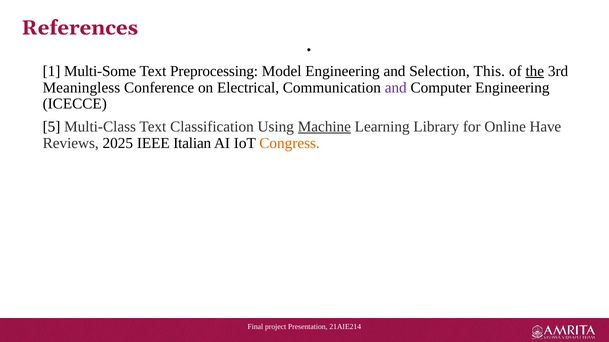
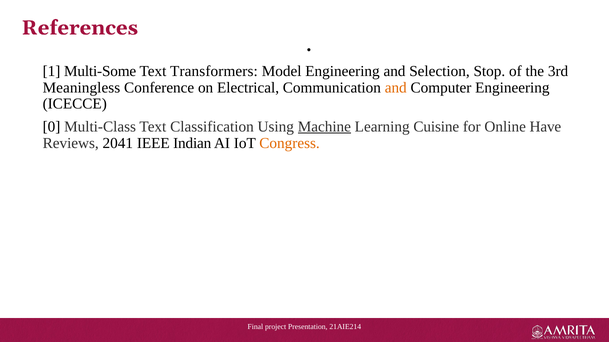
Preprocessing: Preprocessing -> Transformers (214, 71)
This: This -> Stop (489, 71)
the underline: present -> none (535, 71)
and colour: purple -> orange (396, 88)
5: 5 -> 0 (51, 127)
Library: Library -> Cuisine (436, 127)
2025: 2025 -> 2041 (118, 143)
Italian: Italian -> Indian (192, 143)
